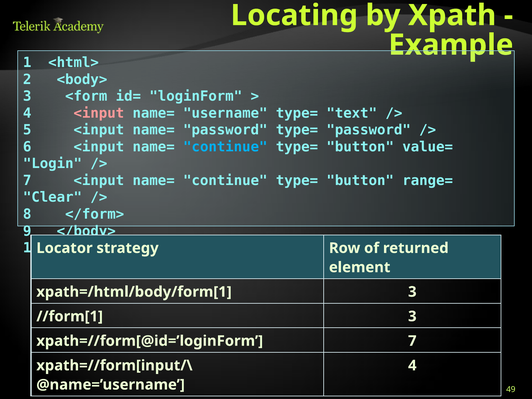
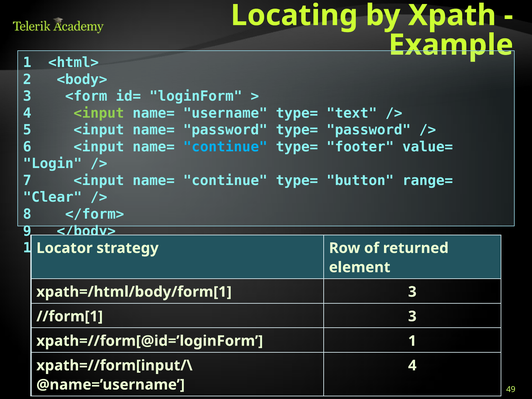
<input colour: pink -> light green (99, 113)
button: button -> footer (360, 147)
xpath=//form[@id=’loginForm 7: 7 -> 1 (412, 341)
